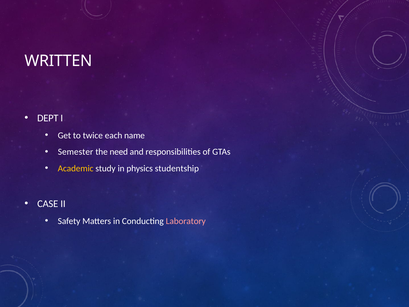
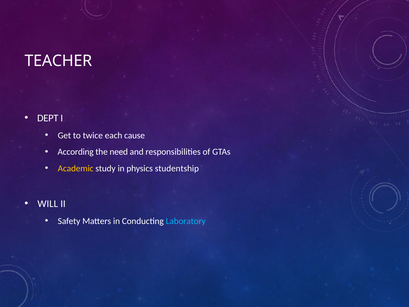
WRITTEN: WRITTEN -> TEACHER (58, 61)
name: name -> cause (135, 135)
Semester: Semester -> According (76, 152)
CASE: CASE -> WILL (48, 204)
Laboratory colour: pink -> light blue (186, 221)
